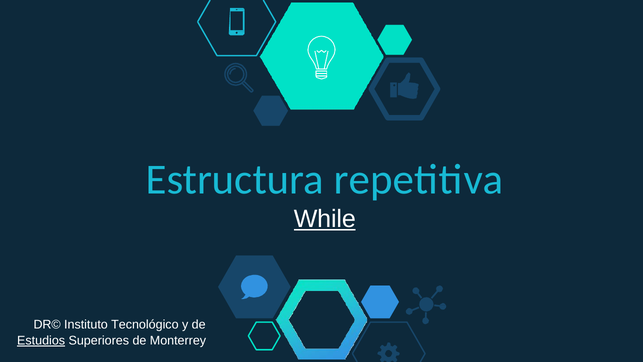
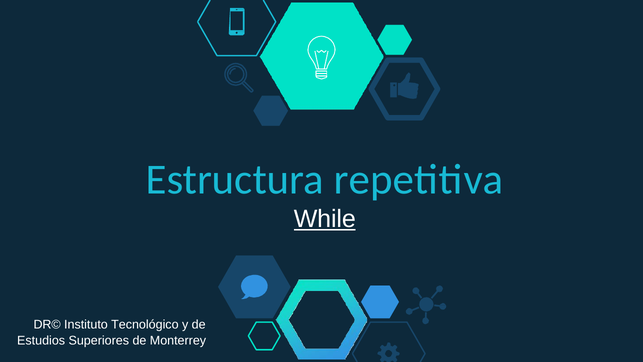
Estudios underline: present -> none (41, 340)
